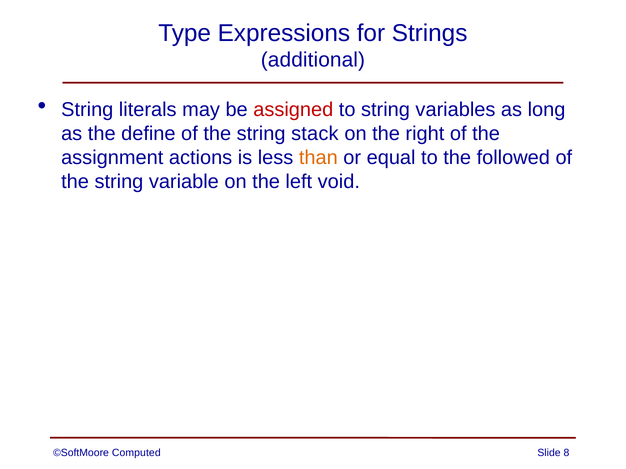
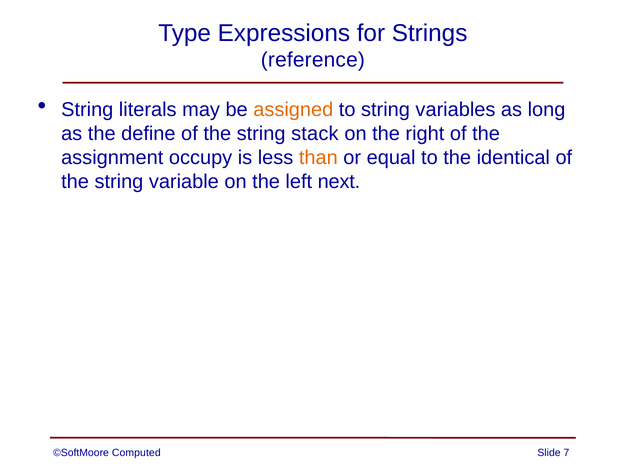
additional: additional -> reference (313, 60)
assigned colour: red -> orange (293, 110)
actions: actions -> occupy (201, 158)
followed: followed -> identical (513, 158)
void: void -> next (339, 182)
8: 8 -> 7 (566, 454)
